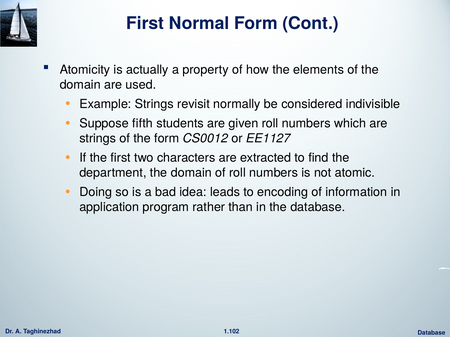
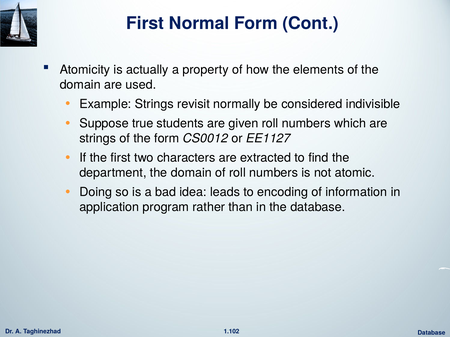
fifth: fifth -> true (143, 124)
